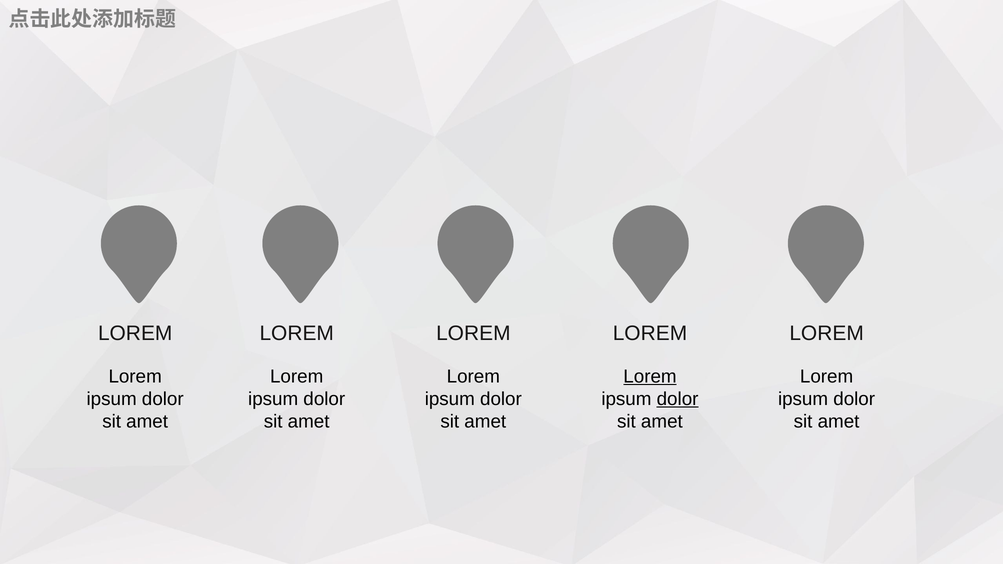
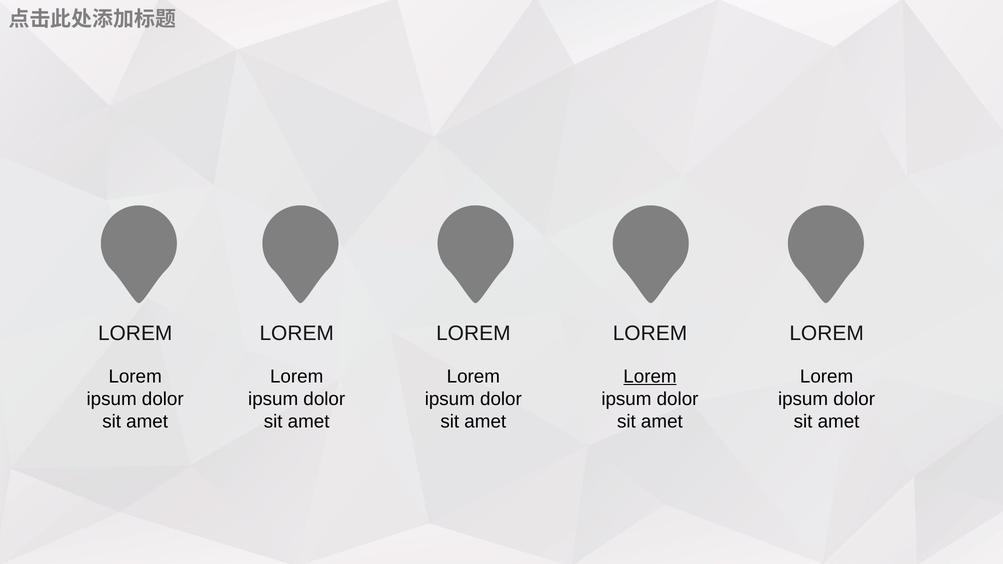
dolor underline: present -> none (678, 399)
